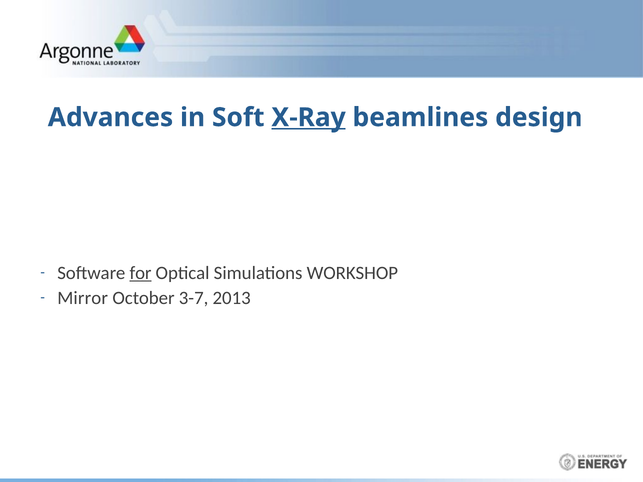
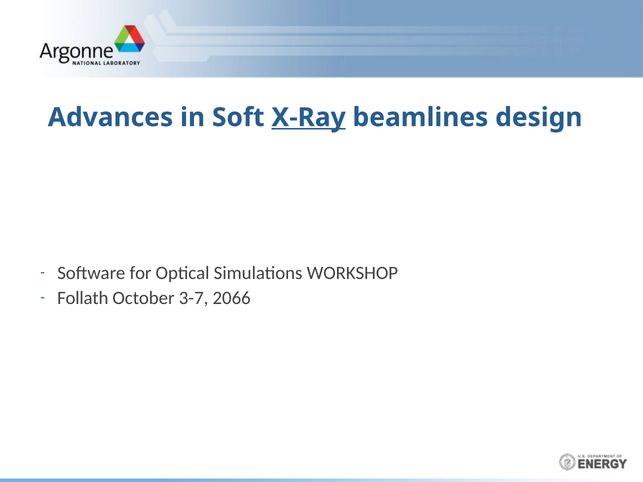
for underline: present -> none (141, 273)
Mirror: Mirror -> Follath (83, 298)
2013: 2013 -> 2066 (232, 298)
